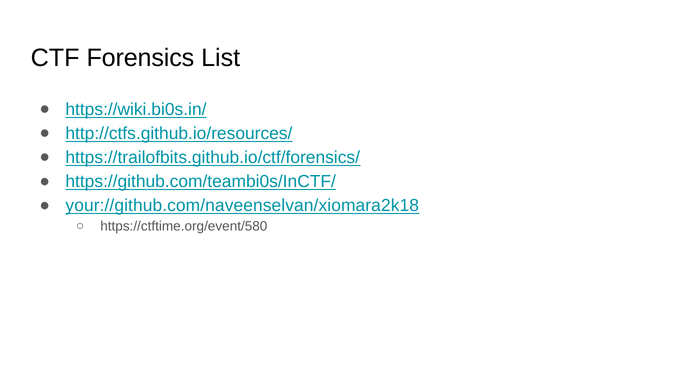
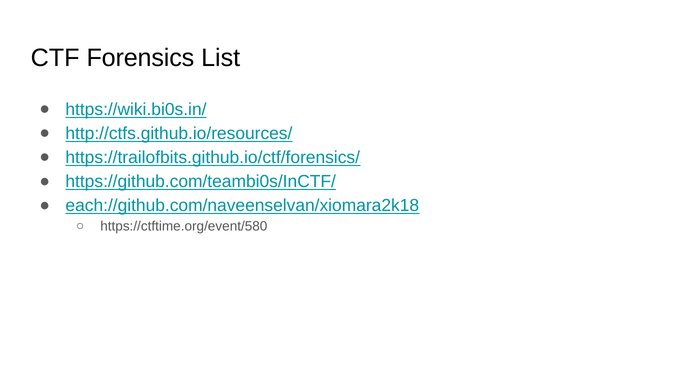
your://github.com/naveenselvan/xiomara2k18: your://github.com/naveenselvan/xiomara2k18 -> each://github.com/naveenselvan/xiomara2k18 (242, 205)
